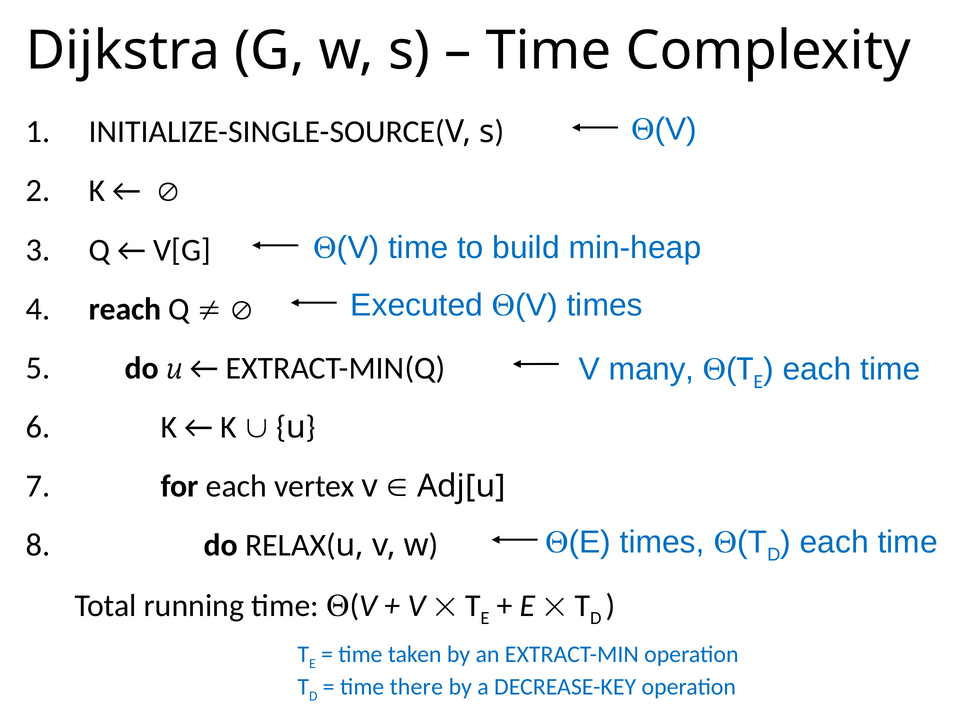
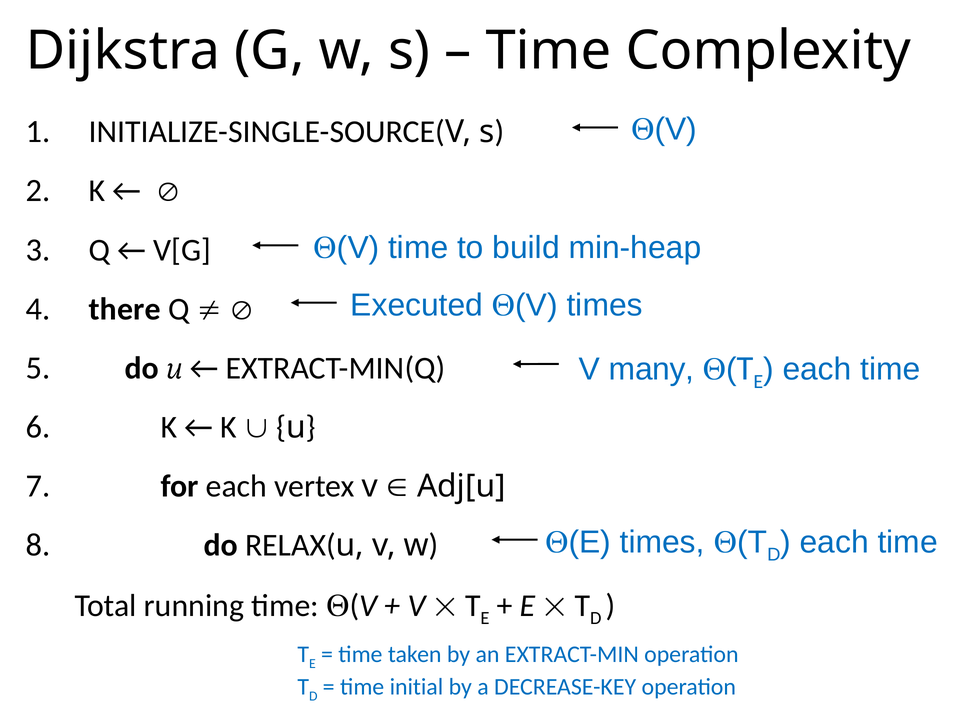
reach: reach -> there (125, 309)
there: there -> initial (416, 687)
